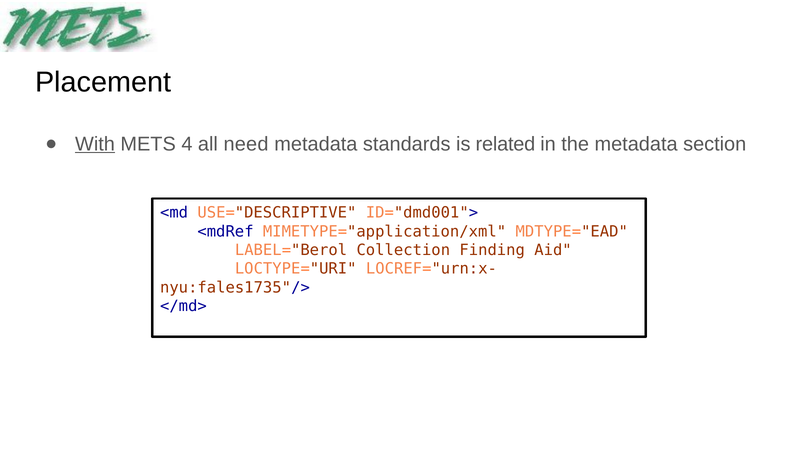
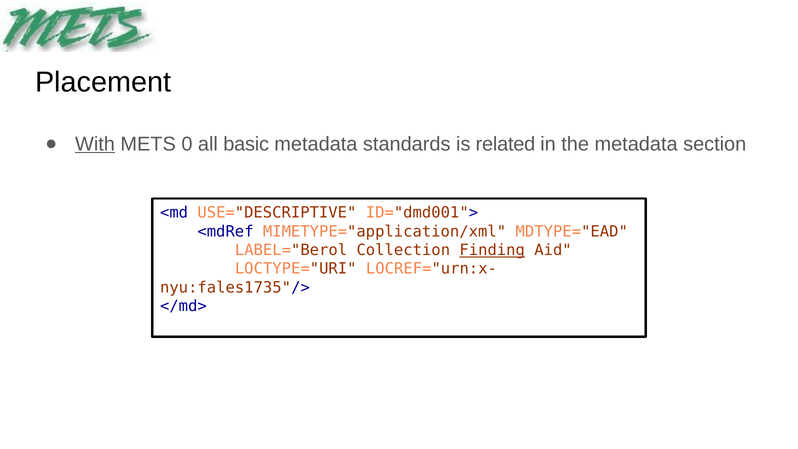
4: 4 -> 0 (187, 144)
need: need -> basic (246, 144)
Finding underline: none -> present (492, 250)
